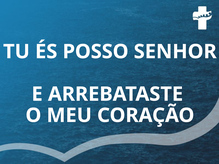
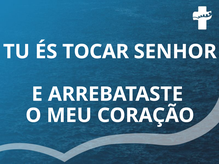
POSSO: POSSO -> TOCAR (96, 52)
